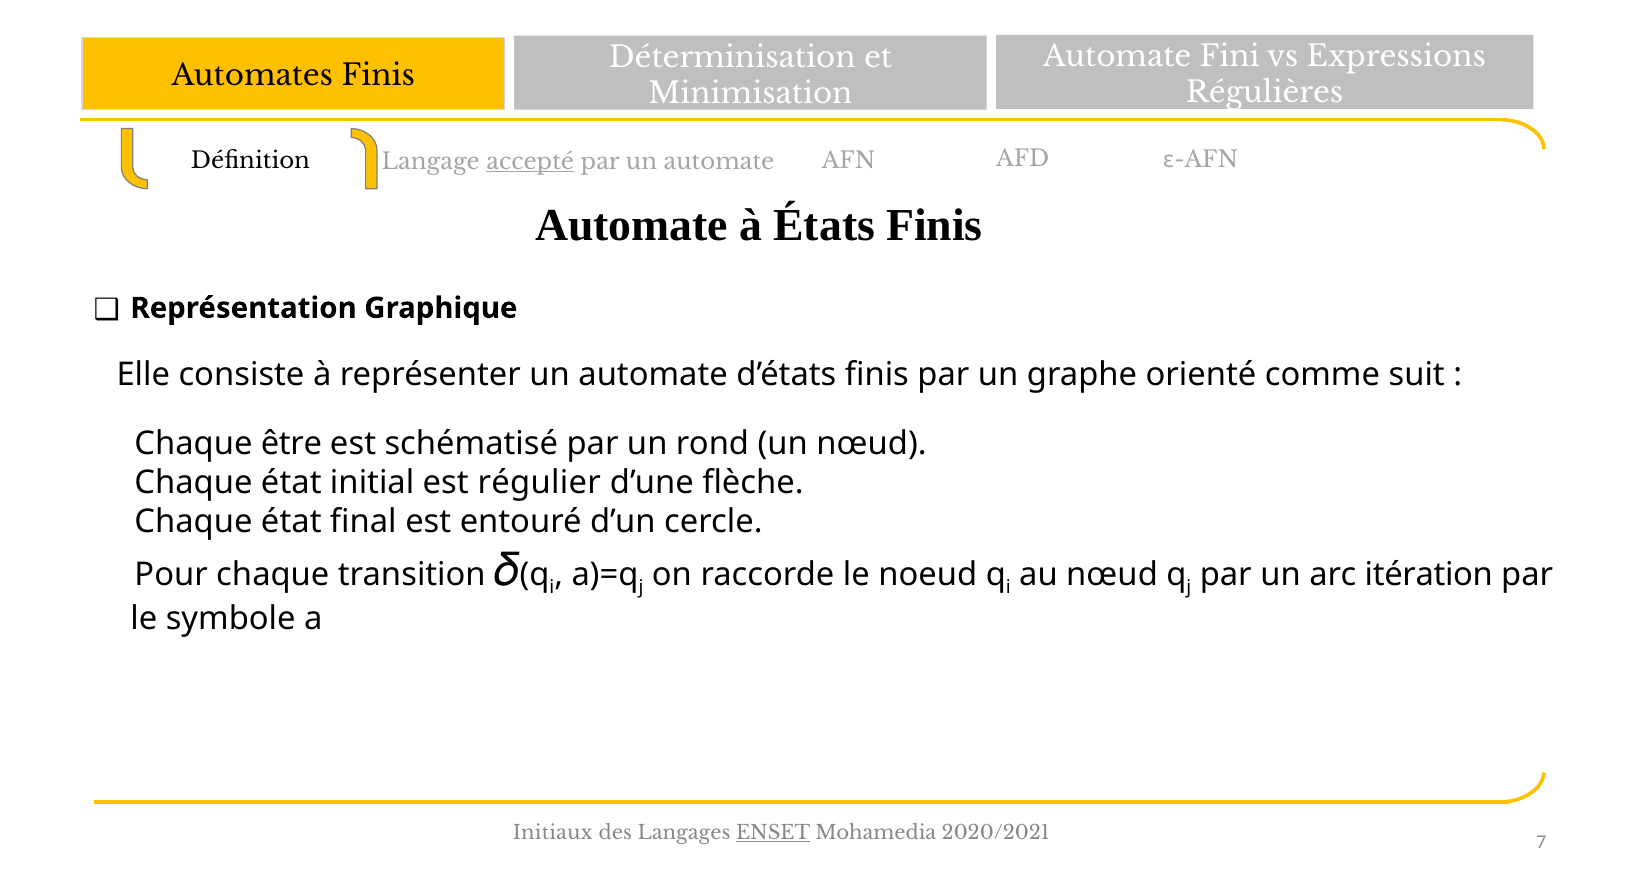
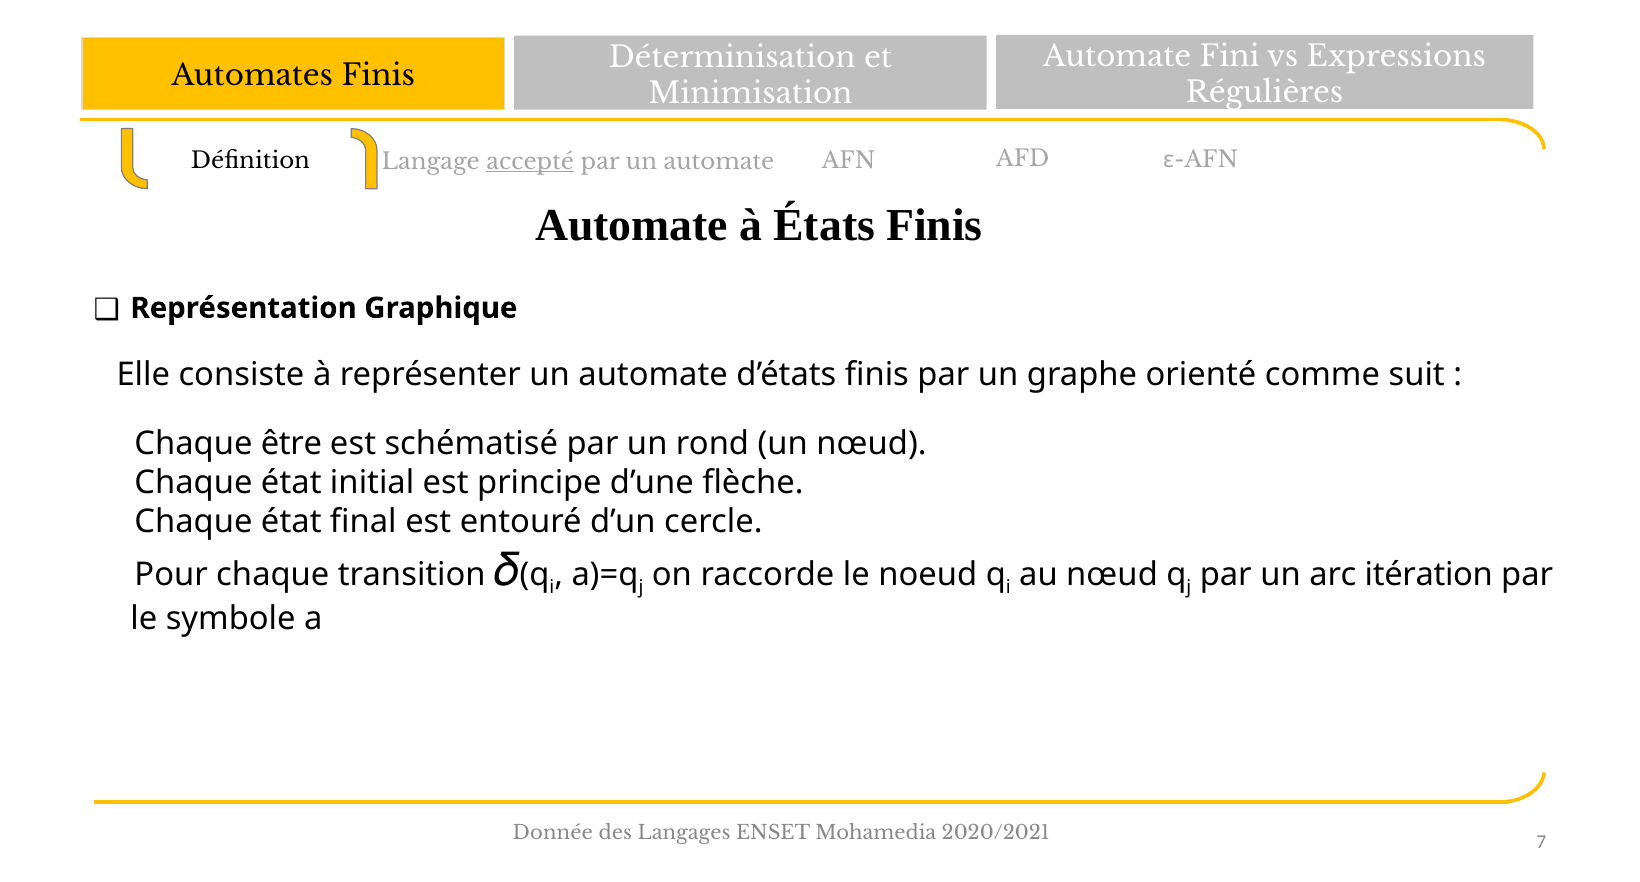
régulier: régulier -> principe (539, 483)
Initiaux: Initiaux -> Donnée (553, 834)
ENSET underline: present -> none (773, 834)
